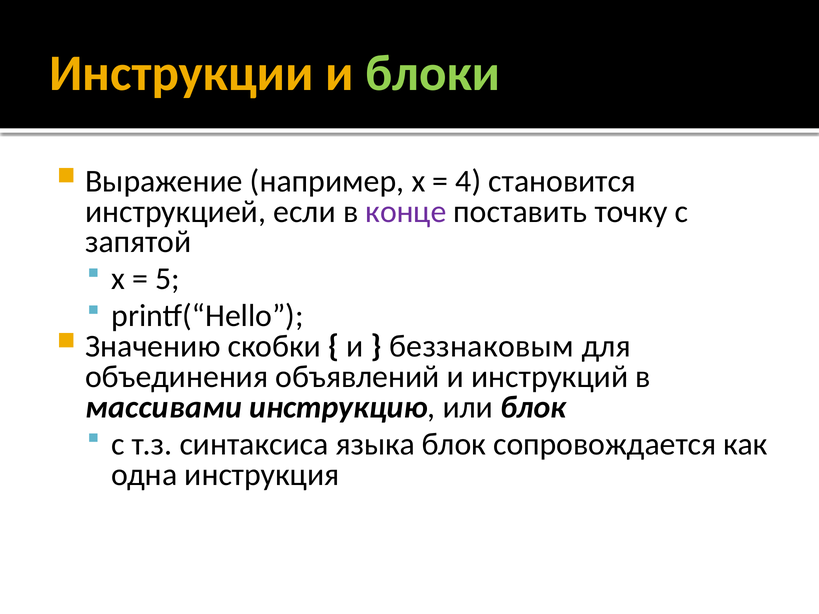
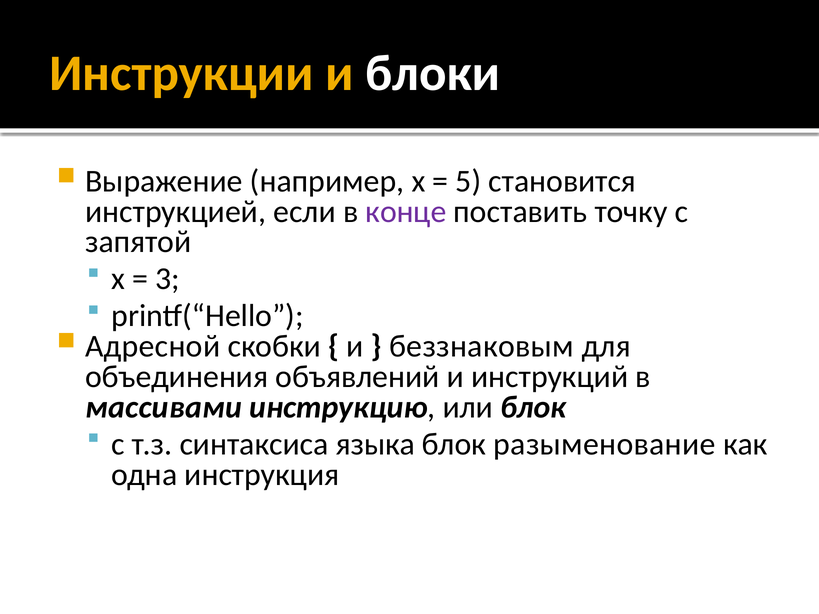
блоки colour: light green -> white (433, 74)
4: 4 -> 5 (468, 181)
5: 5 -> 3 (168, 279)
Значению: Значению -> Адресной (153, 346)
сопровождается: сопровождается -> разыменование (605, 444)
